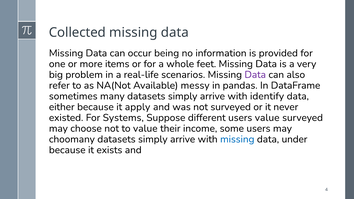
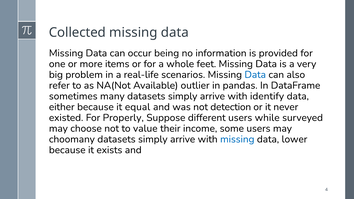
Data colour: purple -> blue (255, 75)
messy: messy -> outlier (195, 85)
apply: apply -> equal (138, 107)
not surveyed: surveyed -> detection (231, 107)
Systems: Systems -> Properly (123, 118)
users value: value -> while (267, 118)
under: under -> lower (294, 139)
